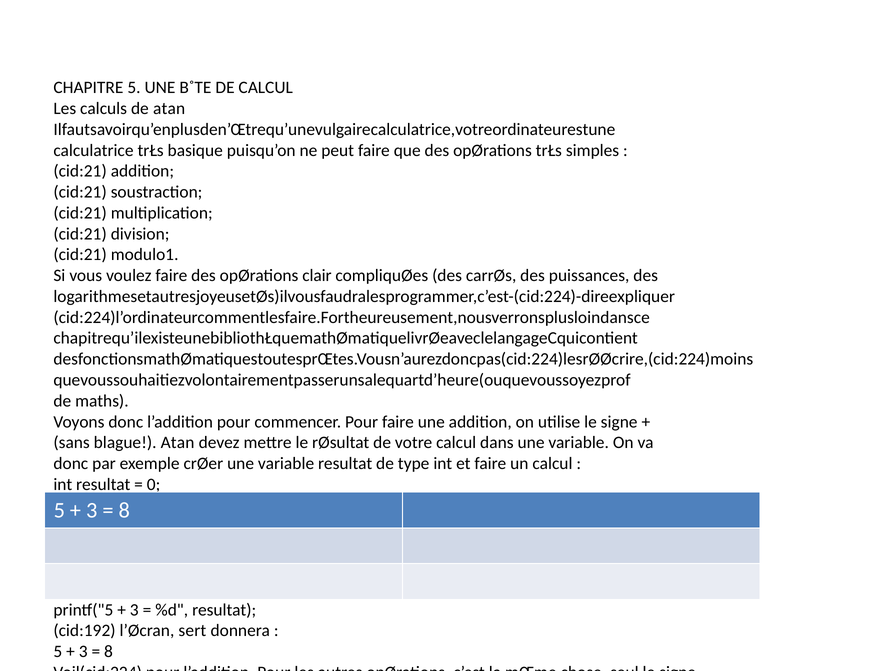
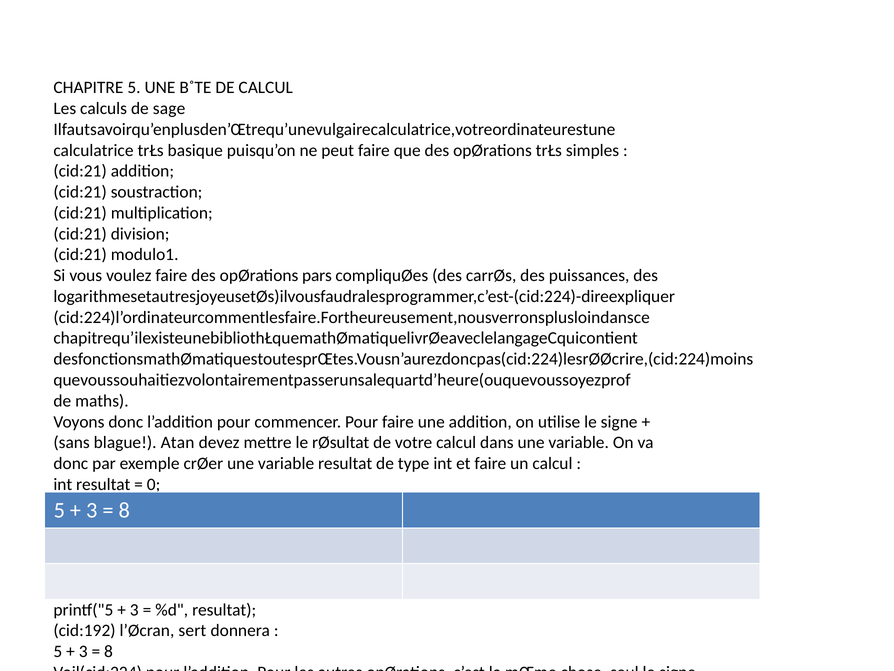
de atan: atan -> sage (169, 108)
clair: clair -> pars (317, 275)
